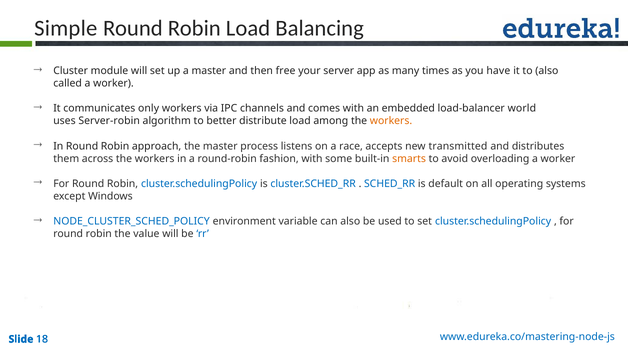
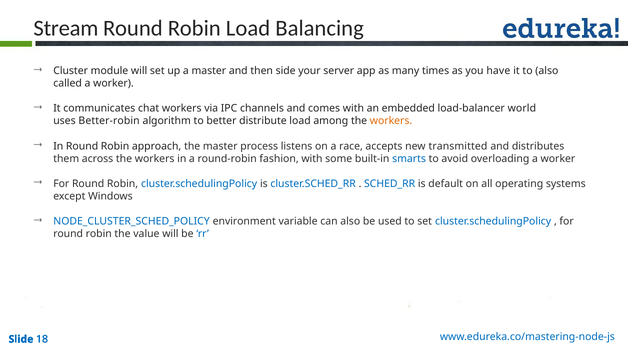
Simple: Simple -> Stream (66, 28)
free: free -> side (286, 71)
only: only -> chat (149, 109)
Server-robin: Server-robin -> Better-robin (109, 121)
smarts colour: orange -> blue (409, 159)
